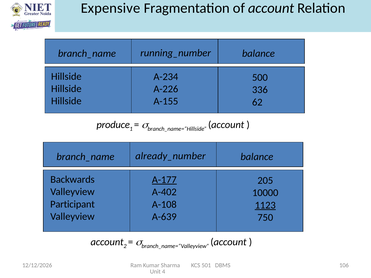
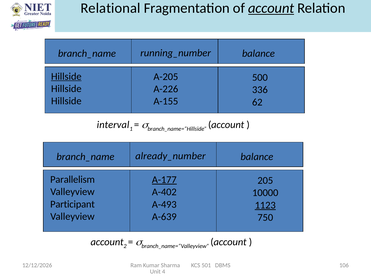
Expensive: Expensive -> Relational (111, 8)
account underline: none -> present (271, 8)
Hillside underline: none -> present (66, 76)
A-234: A-234 -> A-205 (166, 77)
produce: produce -> interval (113, 125)
Backwards: Backwards -> Parallelism (73, 180)
A-108: A-108 -> A-493 (164, 205)
